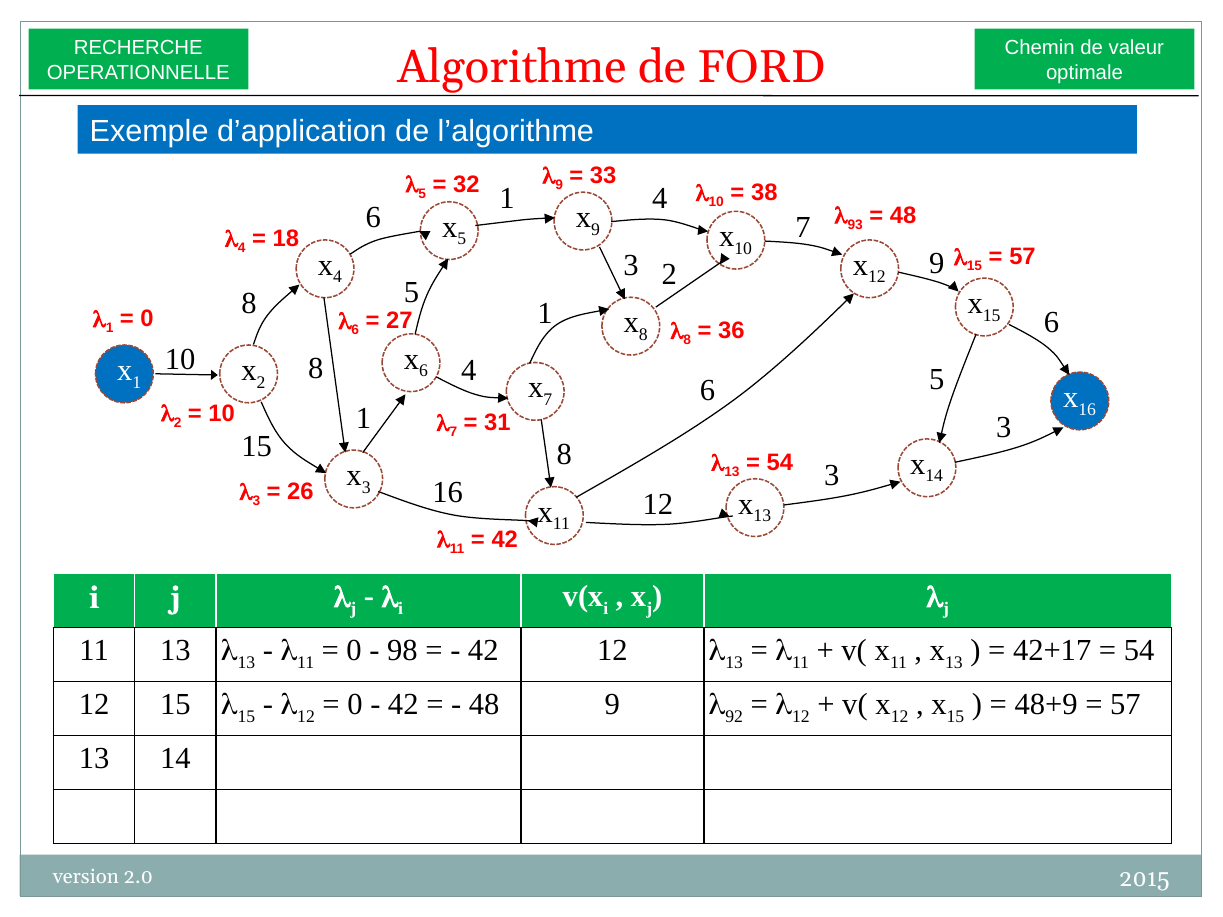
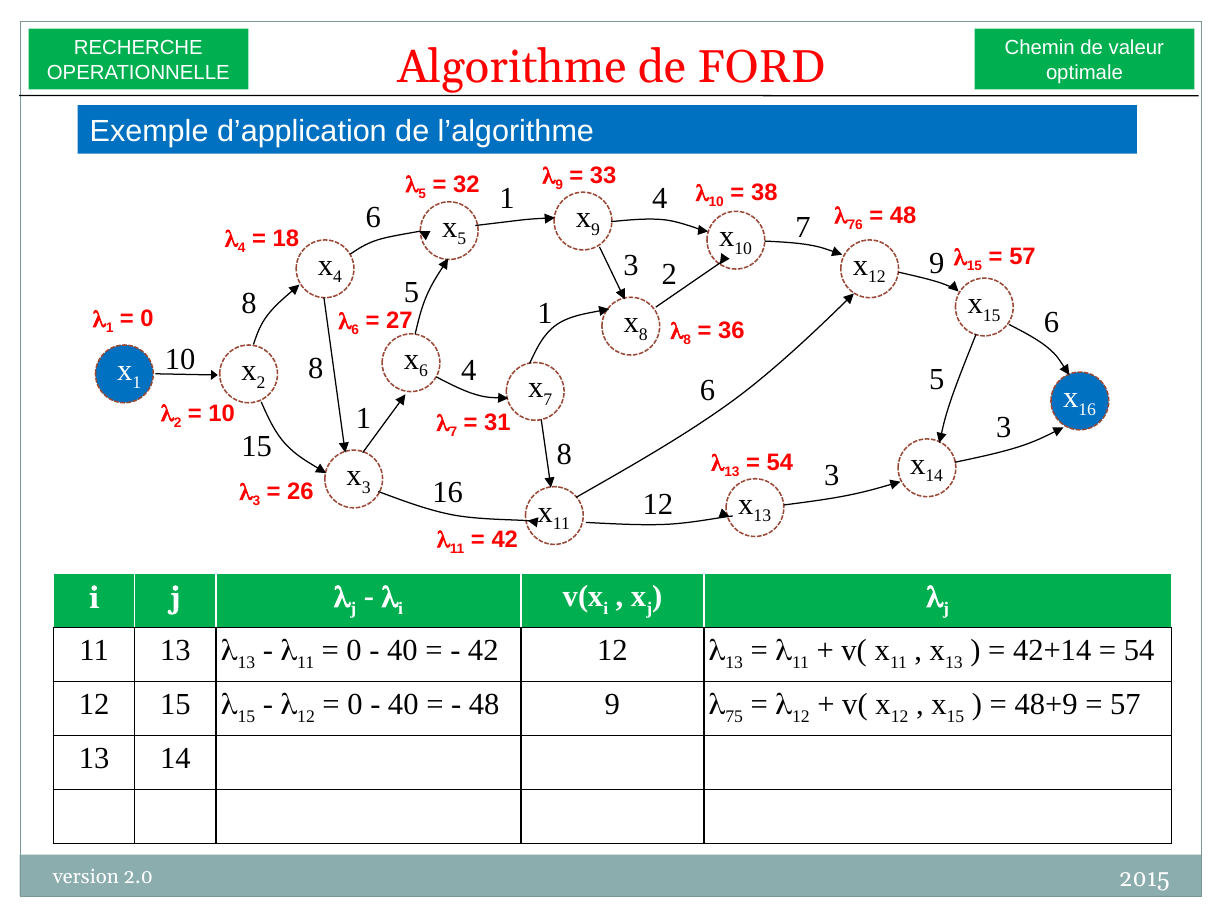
93: 93 -> 76 (855, 225)
98: 98 -> 40 (402, 651)
42+17: 42+17 -> 42+14 (1052, 651)
42: 42 -> 40 (403, 705)
92: 92 -> 75 (734, 717)
